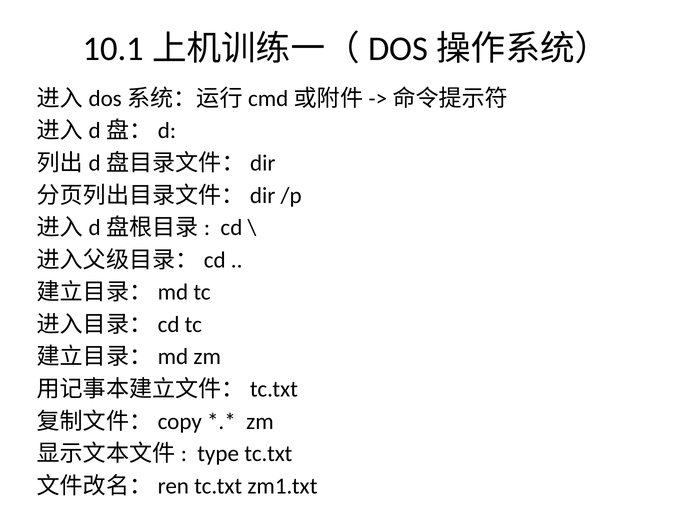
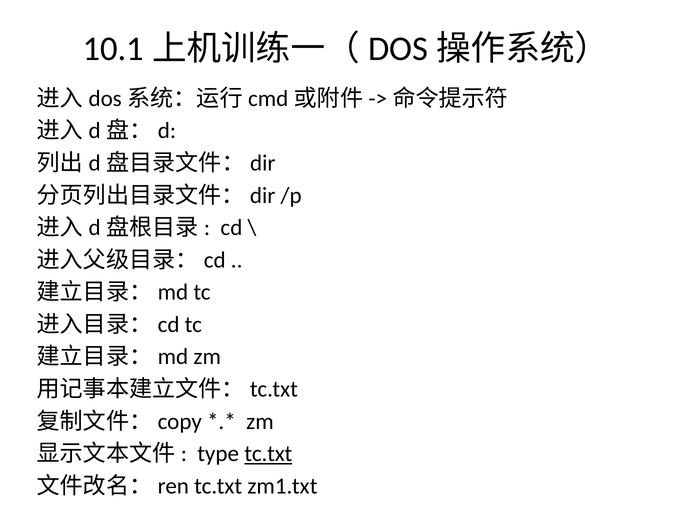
tc.txt underline: none -> present (268, 454)
